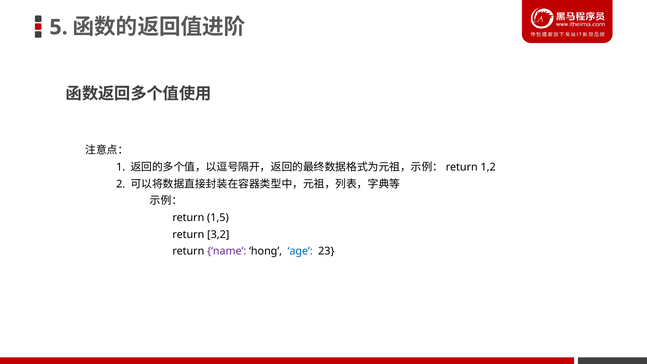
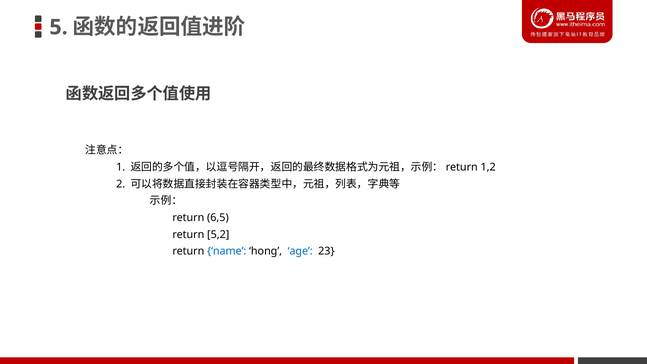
1,5: 1,5 -> 6,5 (218, 218)
3,2: 3,2 -> 5,2 (218, 234)
name colour: purple -> blue (227, 251)
